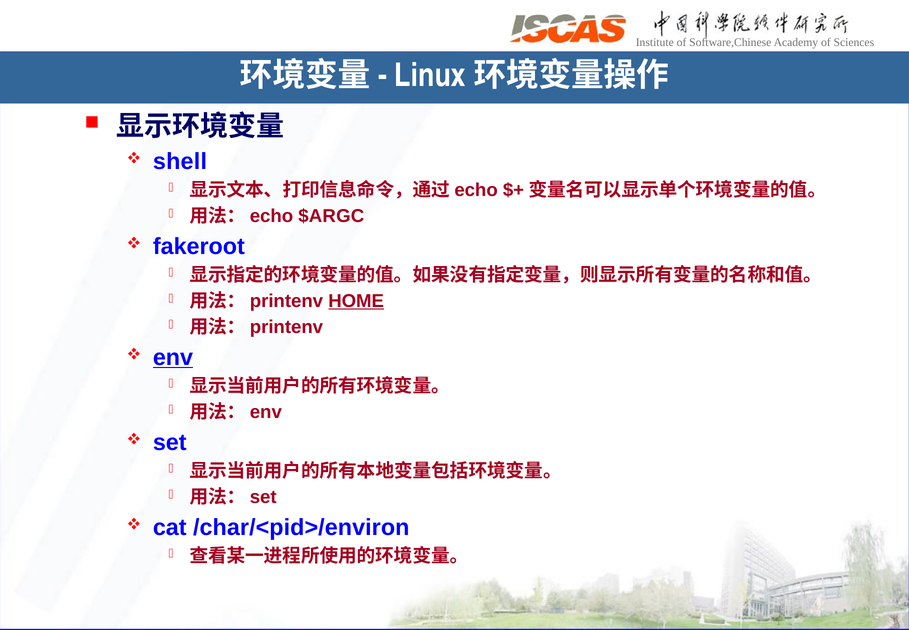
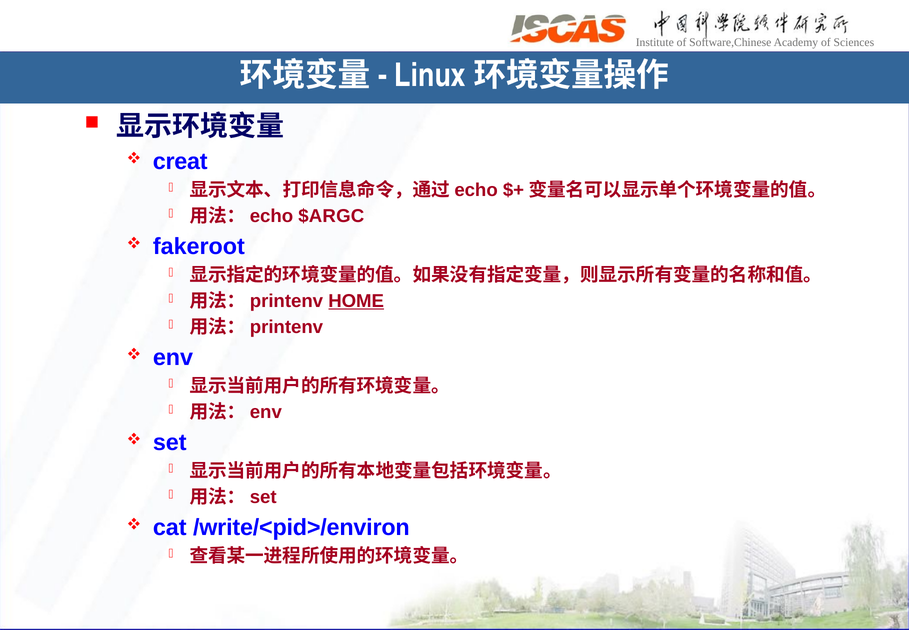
shell: shell -> creat (180, 161)
env underline: present -> none (173, 357)
/char/<pid>/environ: /char/<pid>/environ -> /write/<pid>/environ (301, 527)
